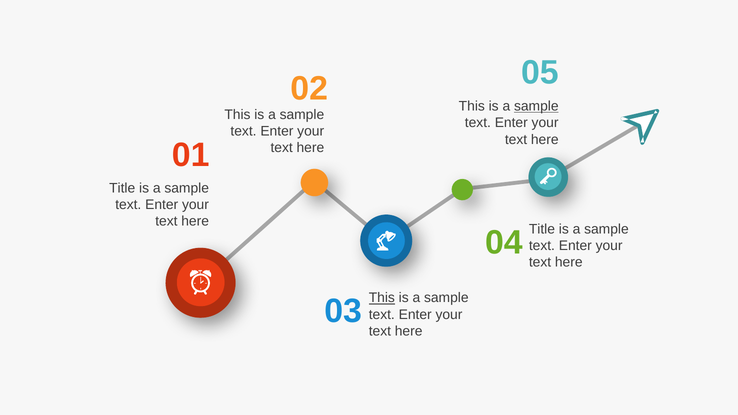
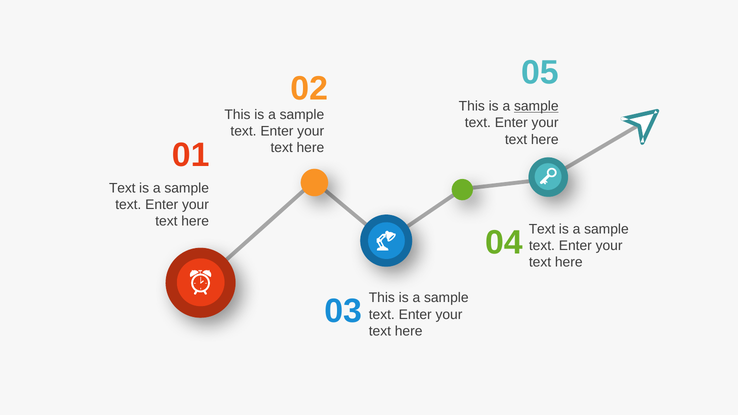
Title: Title -> Text (122, 188)
Title: Title -> Text (542, 229)
This underline: present -> none (382, 298)
